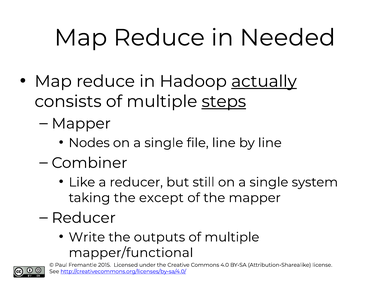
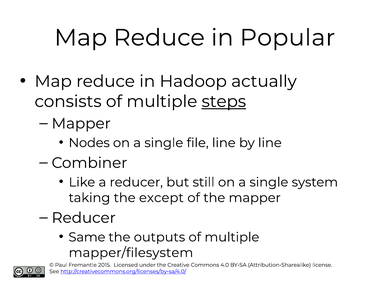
Needed: Needed -> Popular (288, 38)
actually underline: present -> none (264, 81)
Write: Write -> Same (87, 238)
mapper/functional: mapper/functional -> mapper/filesystem (131, 253)
